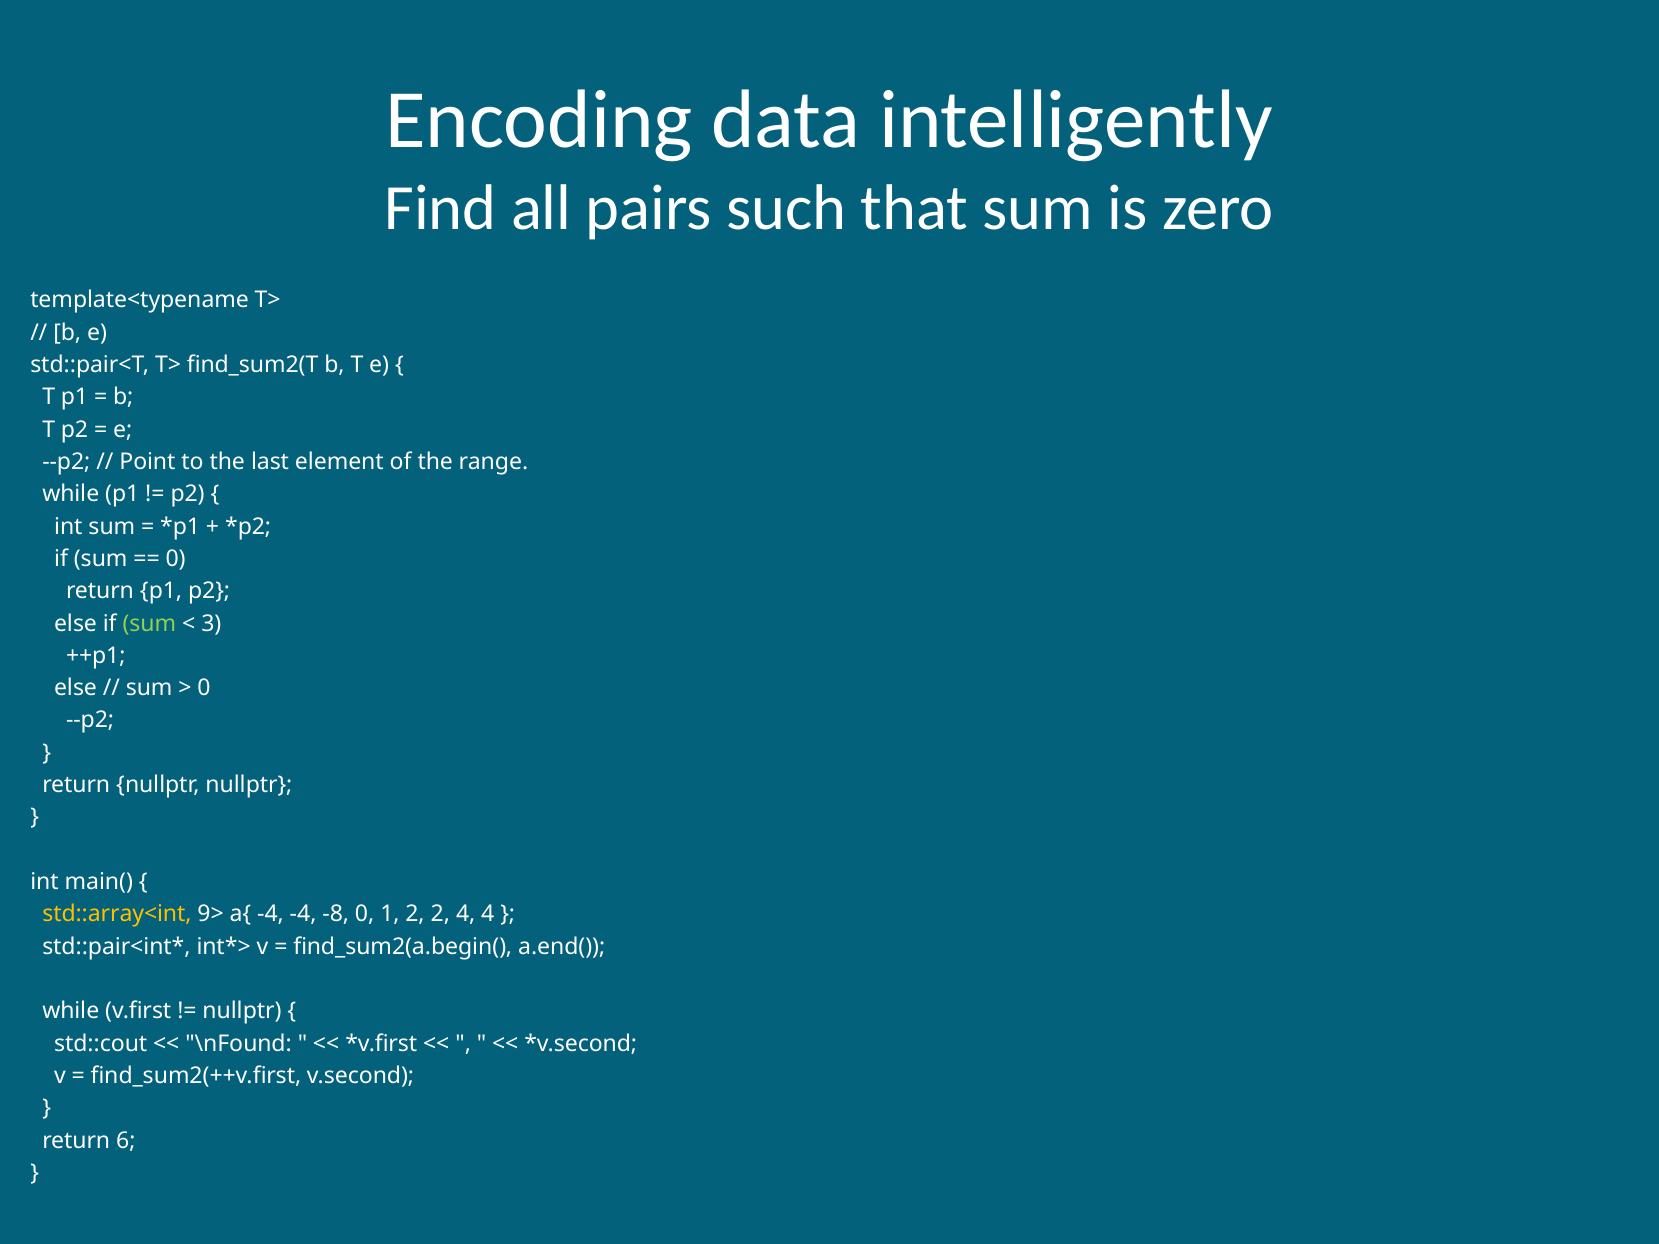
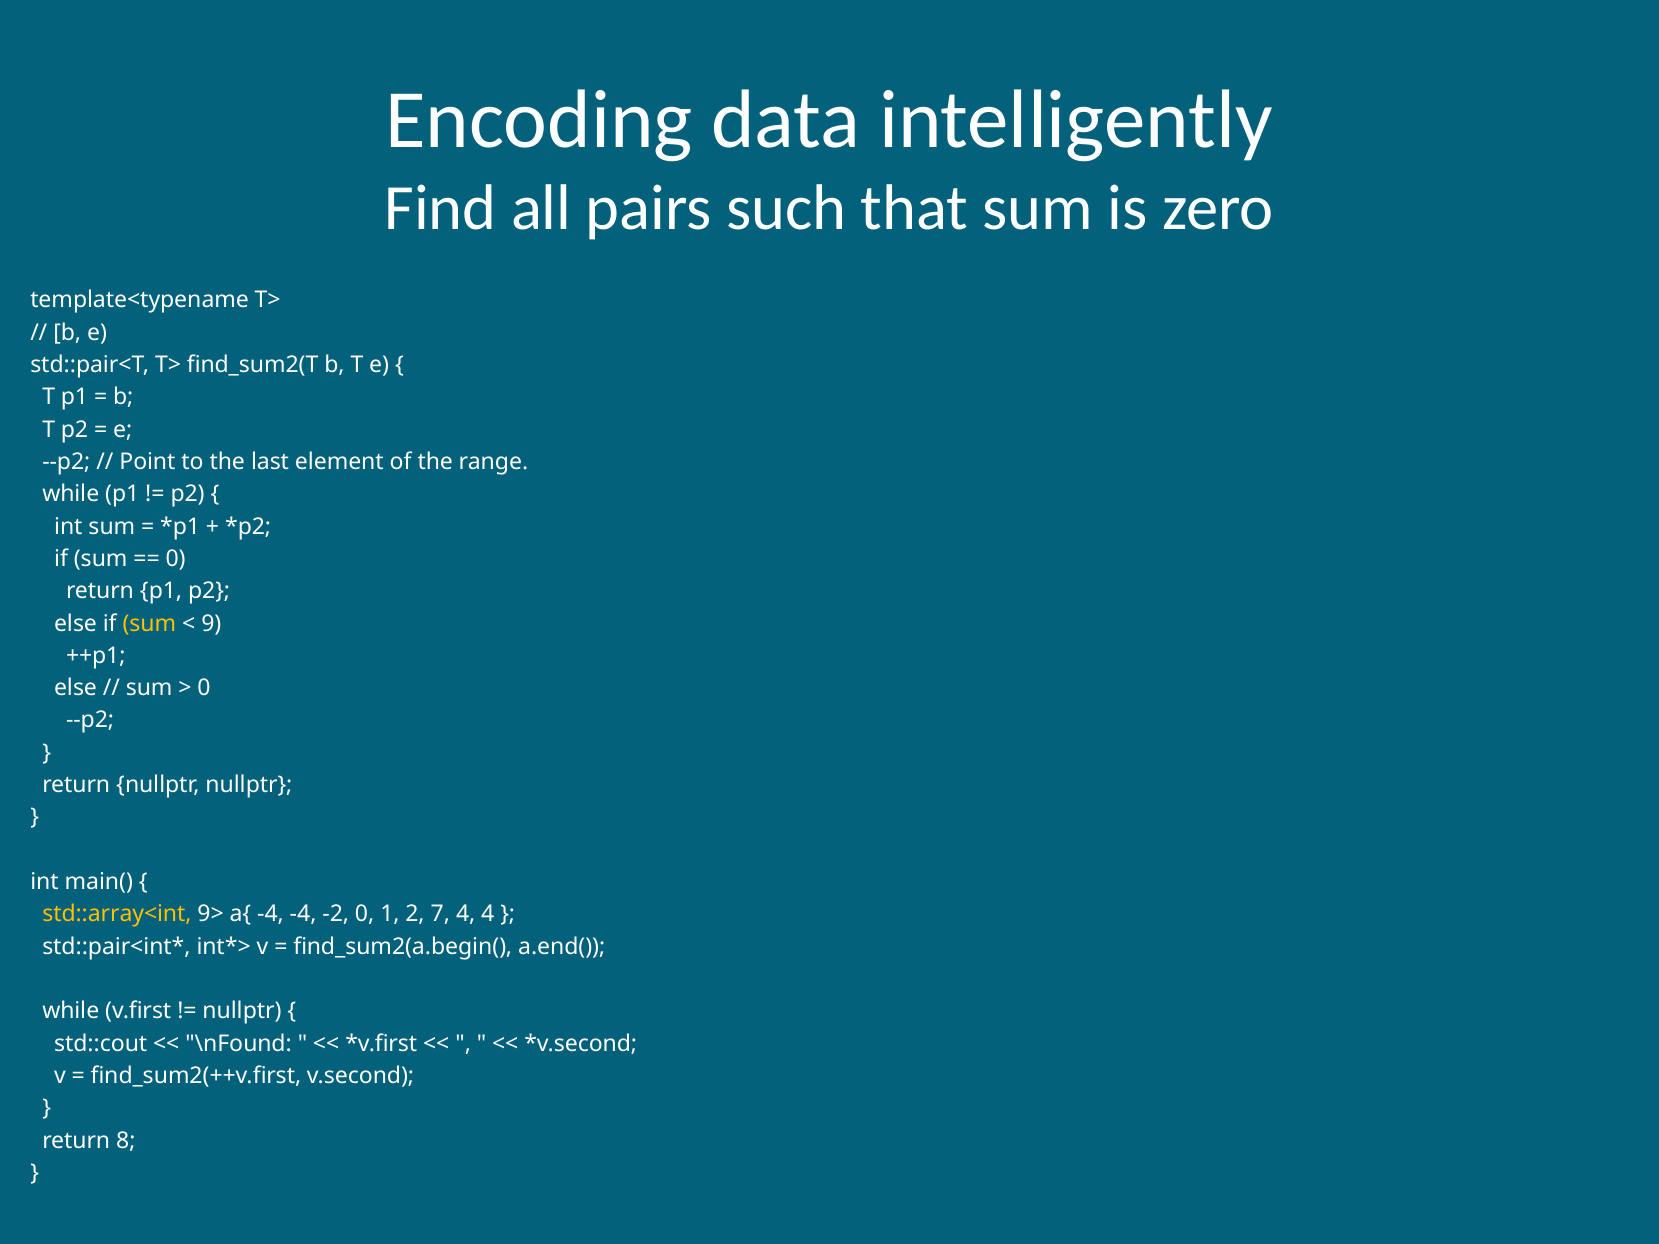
sum colour: light green -> yellow (149, 624)
3: 3 -> 9 (211, 624)
-8: -8 -> -2 (336, 915)
2 2: 2 -> 7 (440, 915)
6: 6 -> 8 (126, 1141)
